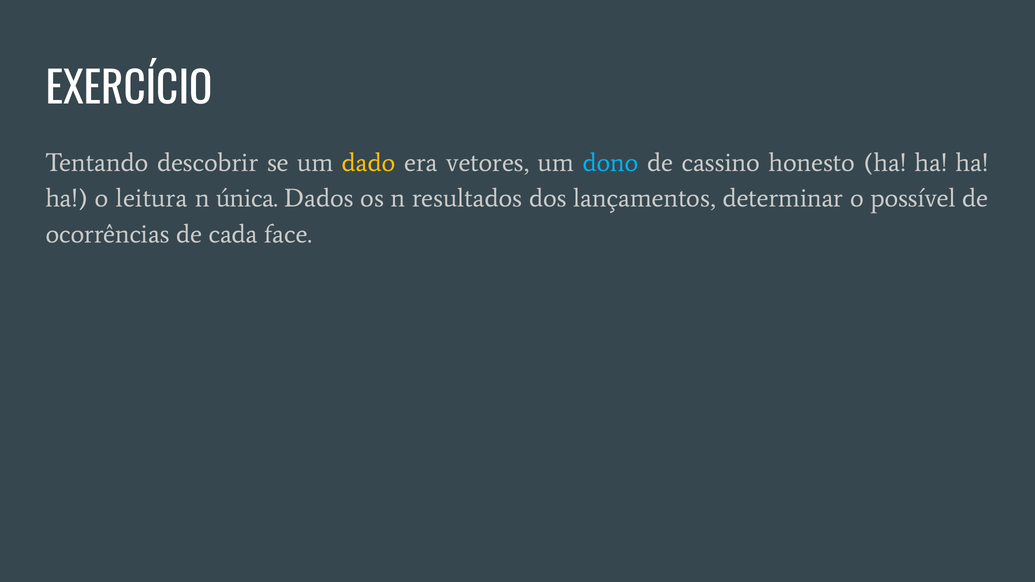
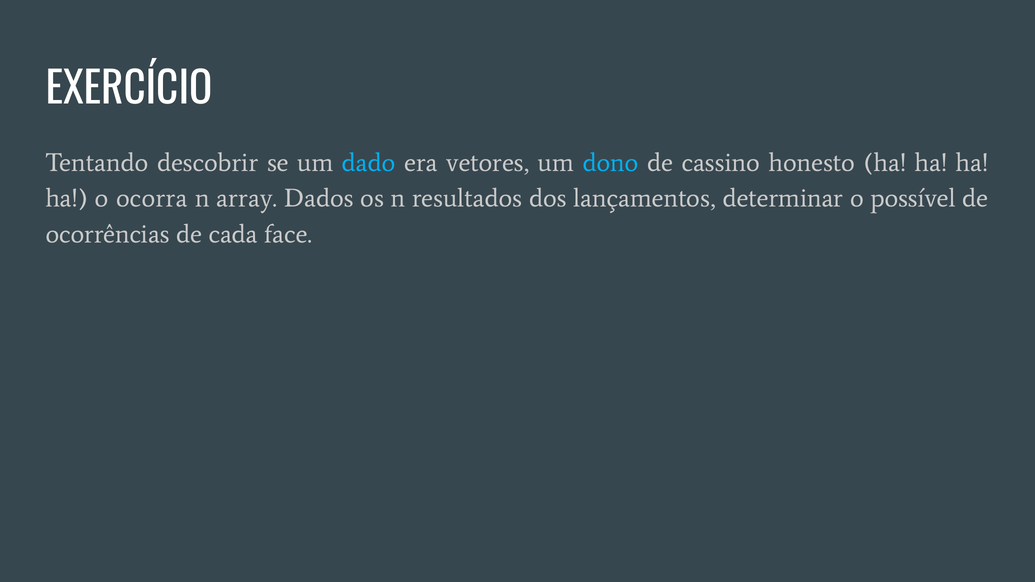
dado colour: yellow -> light blue (369, 163)
leitura: leitura -> ocorra (152, 198)
única: única -> array (247, 198)
